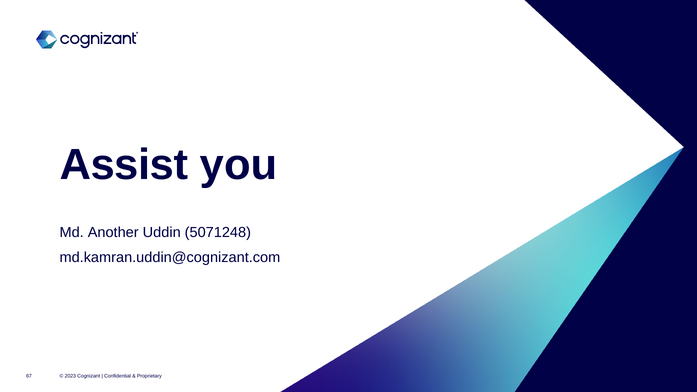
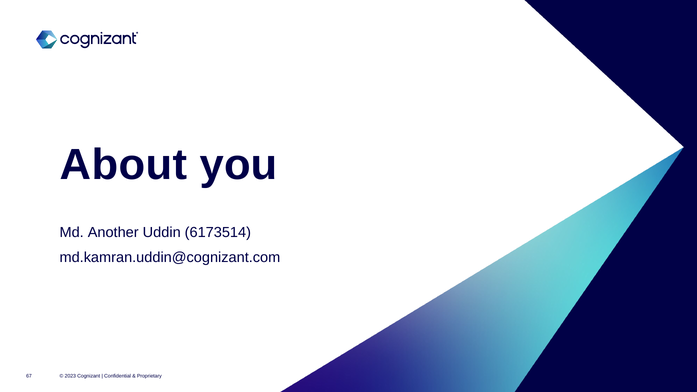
Assist: Assist -> About (123, 165)
5071248: 5071248 -> 6173514 (218, 233)
